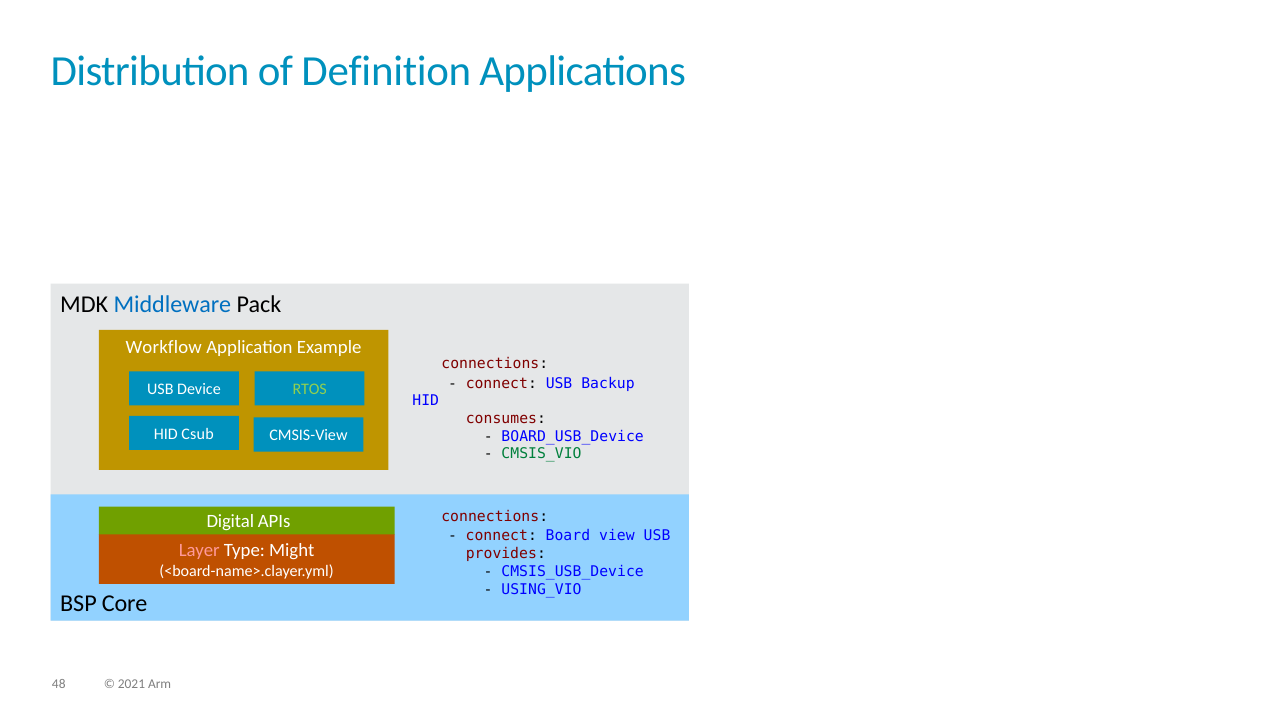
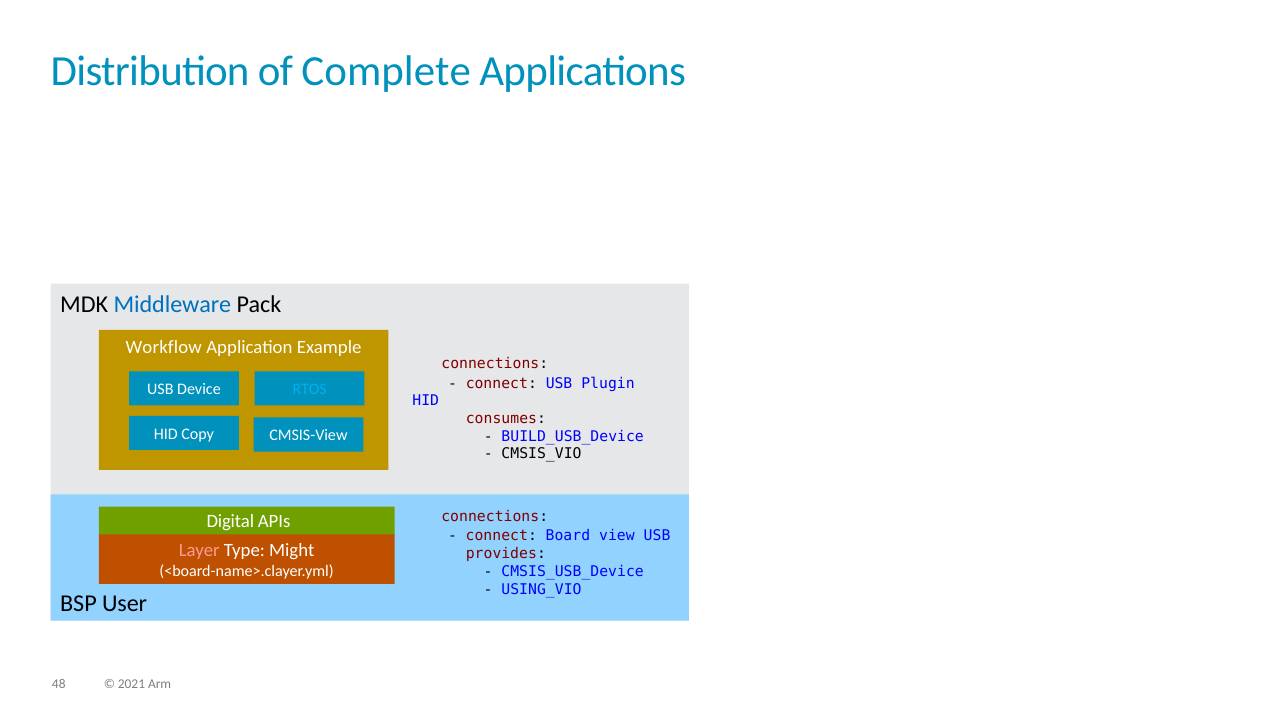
Definition: Definition -> Complete (386, 71)
Backup: Backup -> Plugin (608, 383)
RTOS colour: light green -> light blue (310, 390)
Csub: Csub -> Copy (198, 434)
BOARD_USB_Device: BOARD_USB_Device -> BUILD_USB_Device (573, 437)
CMSIS_VIO colour: green -> black (542, 454)
Core: Core -> User (125, 603)
